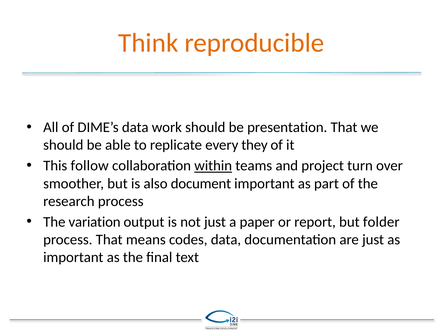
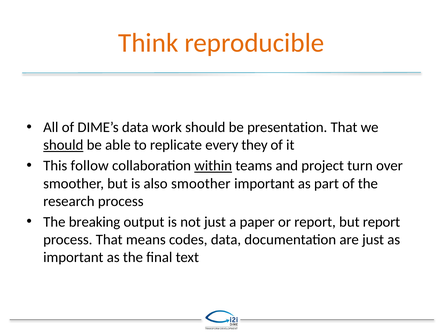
should underline: none -> present (63, 145)
also document: document -> smoother (201, 184)
variation: variation -> breaking (95, 222)
but folder: folder -> report (381, 222)
